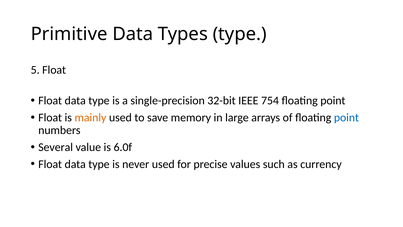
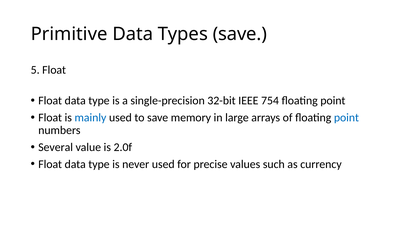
Types type: type -> save (240, 34)
mainly colour: orange -> blue (90, 117)
6.0f: 6.0f -> 2.0f (123, 147)
